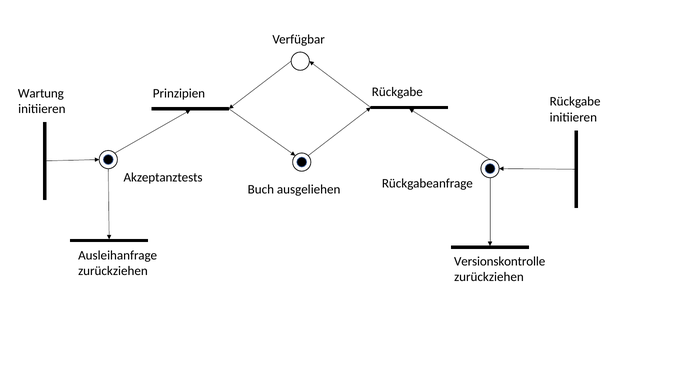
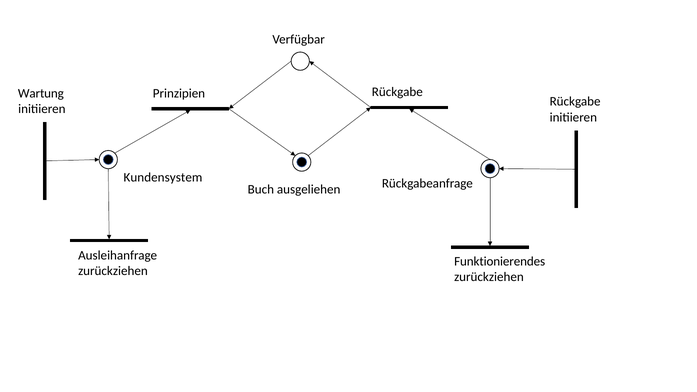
Akzeptanztests: Akzeptanztests -> Kundensystem (163, 177)
Versionskontrolle: Versionskontrolle -> Funktionierendes (500, 262)
